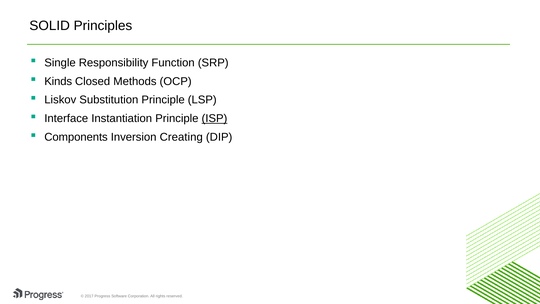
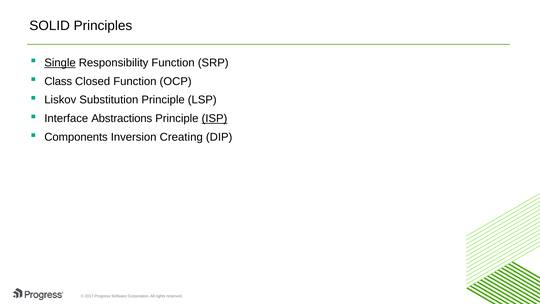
Single underline: none -> present (60, 63)
Kinds: Kinds -> Class (58, 81)
Closed Methods: Methods -> Function (135, 81)
Instantiation: Instantiation -> Abstractions (122, 119)
